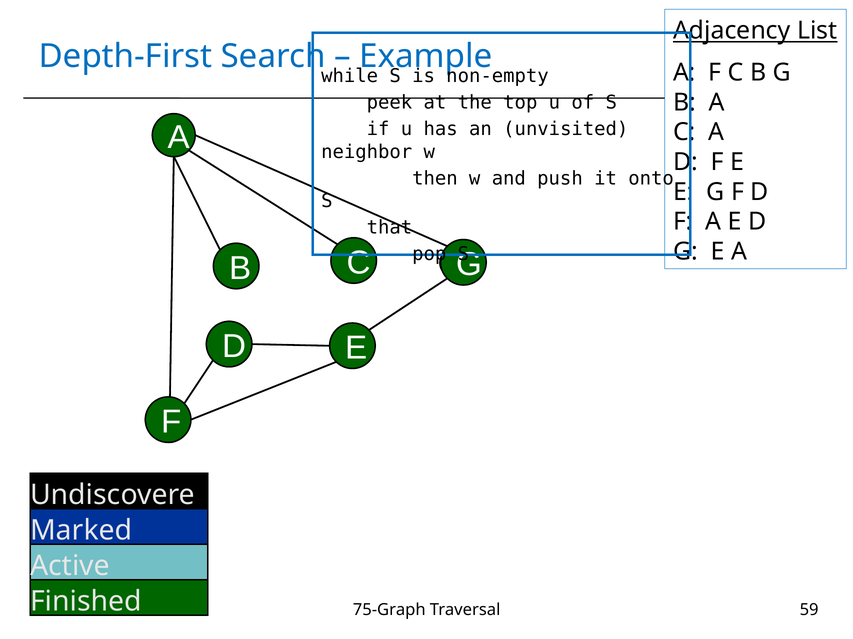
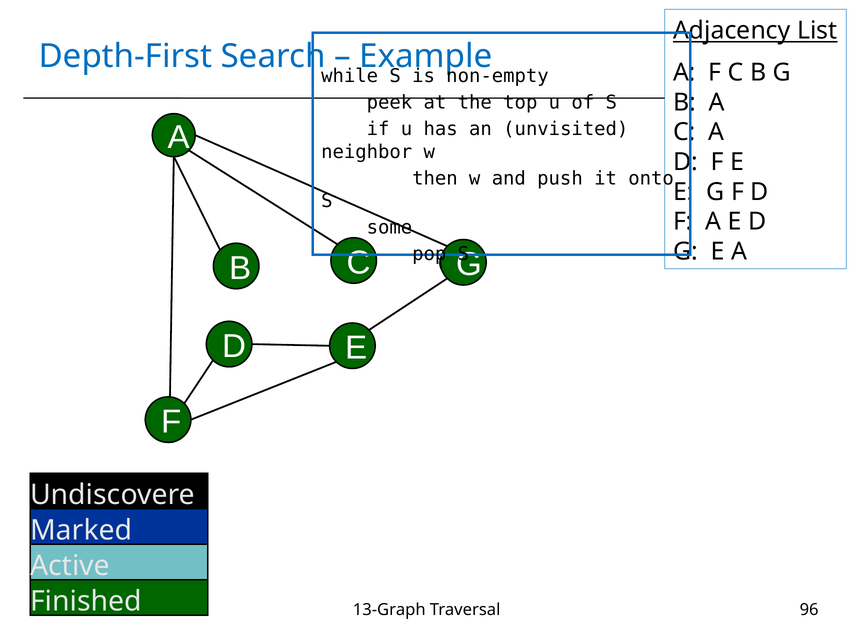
that: that -> some (389, 228)
75-Graph: 75-Graph -> 13-Graph (389, 611)
59: 59 -> 96 (809, 611)
